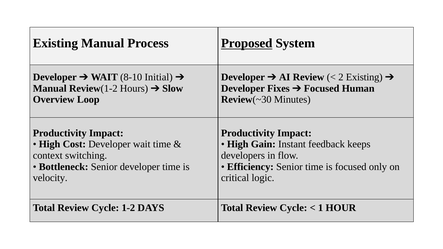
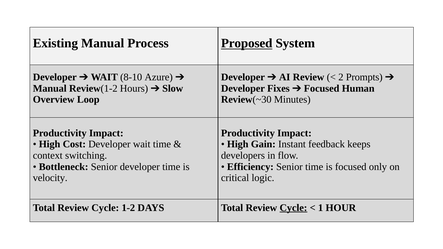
Initial: Initial -> Azure (159, 77)
2 Existing: Existing -> Prompts (364, 77)
Cycle underline: none -> present (293, 208)
